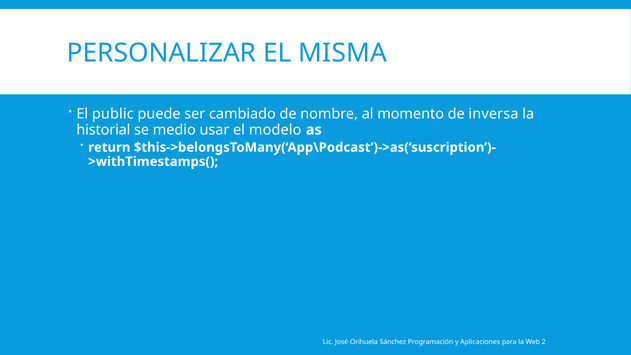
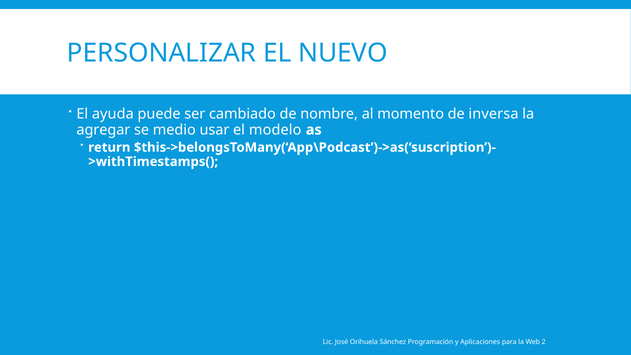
MISMA: MISMA -> NUEVO (343, 53)
public: public -> ayuda (113, 114)
historial: historial -> agregar (103, 130)
